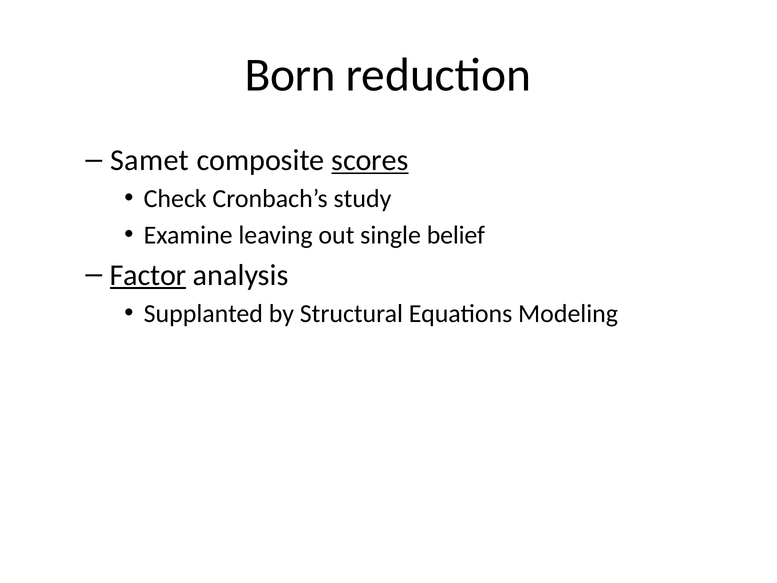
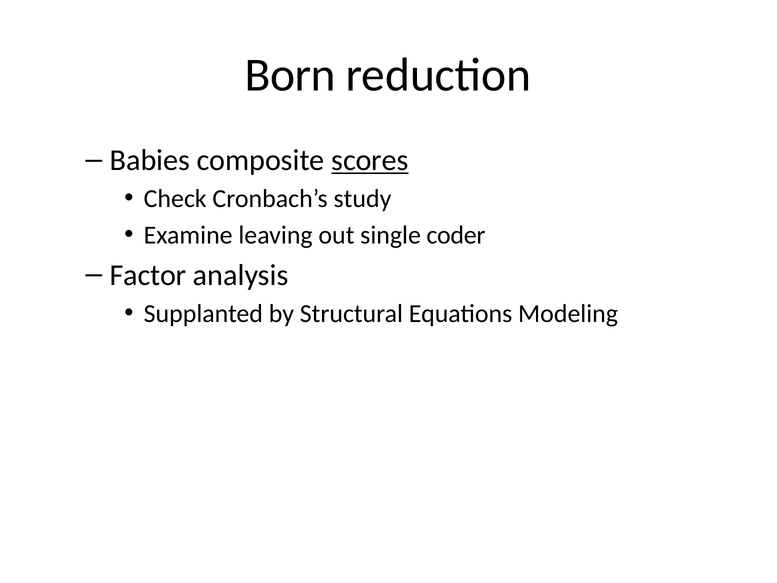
Samet: Samet -> Babies (150, 160)
belief: belief -> coder (456, 235)
Factor underline: present -> none (148, 275)
